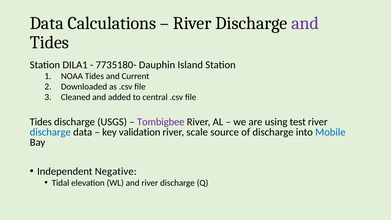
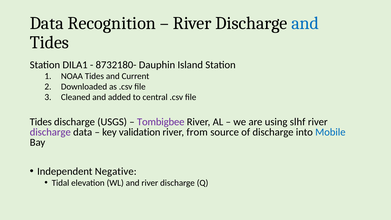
Calculations: Calculations -> Recognition (112, 23)
and colour: purple -> blue (305, 23)
7735180-: 7735180- -> 8732180- (116, 65)
test: test -> slhf (298, 122)
discharge colour: blue -> purple (50, 132)
scale: scale -> from (197, 132)
